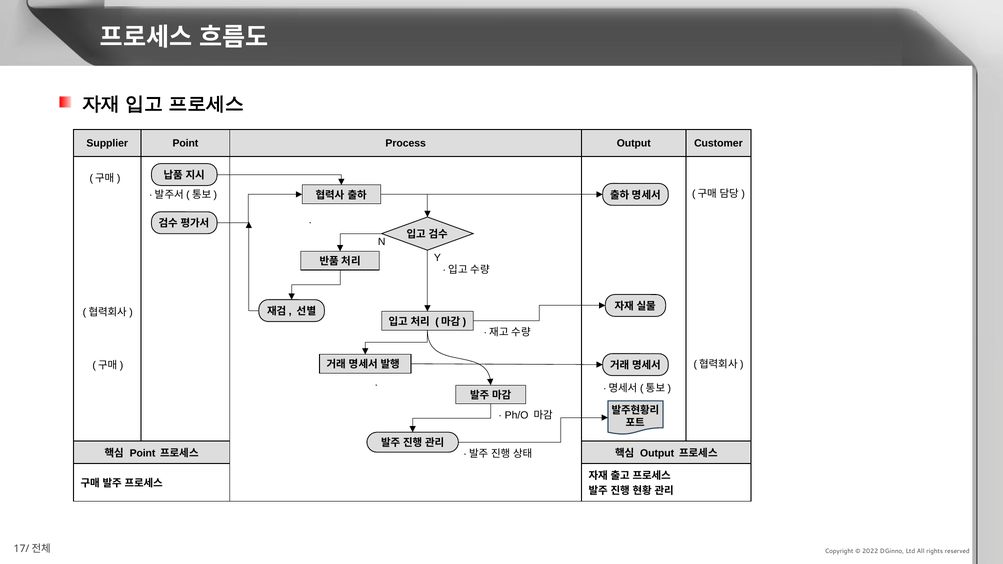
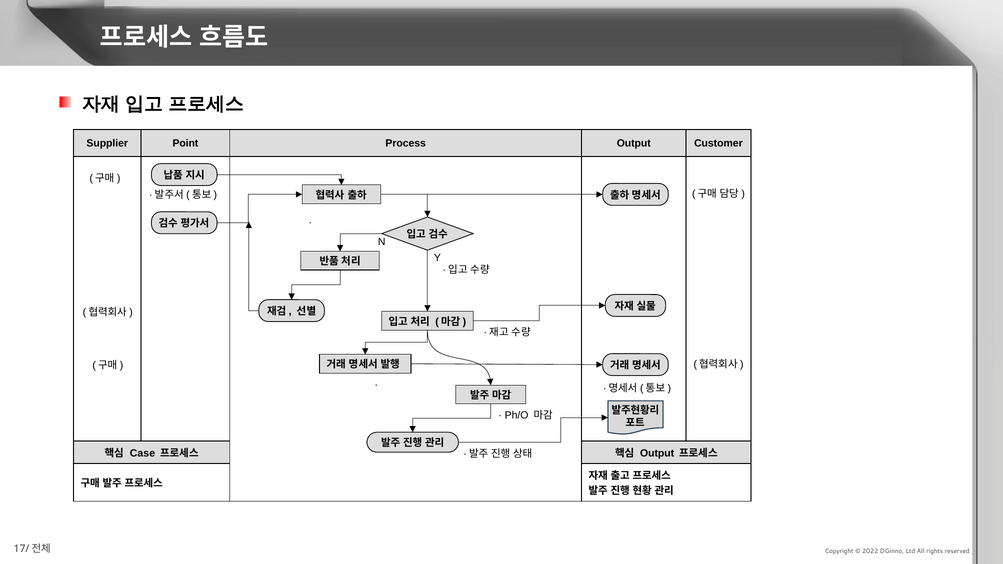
Point: Point -> Case (142, 454)
